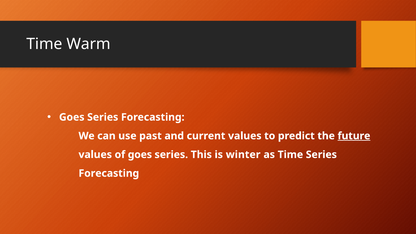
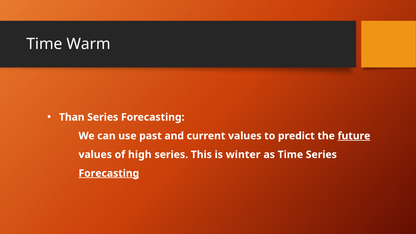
Goes: Goes -> Than (72, 117)
of goes: goes -> high (140, 155)
Forecasting underline: none -> present (109, 173)
